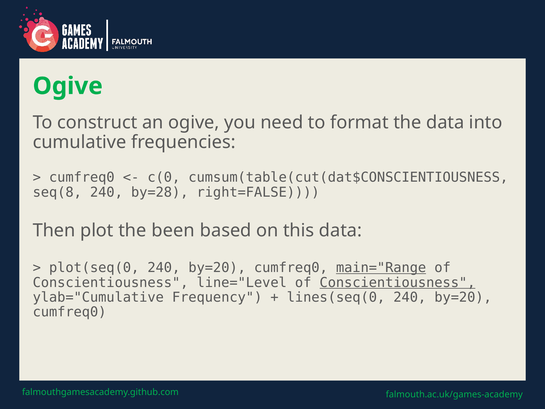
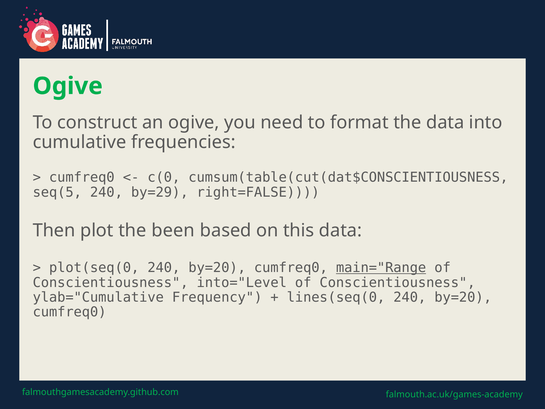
seq(8: seq(8 -> seq(5 (57, 192)
by=28: by=28 -> by=29 (160, 192)
line="Level: line="Level -> into="Level (242, 282)
Conscientiousness underline: present -> none (397, 282)
